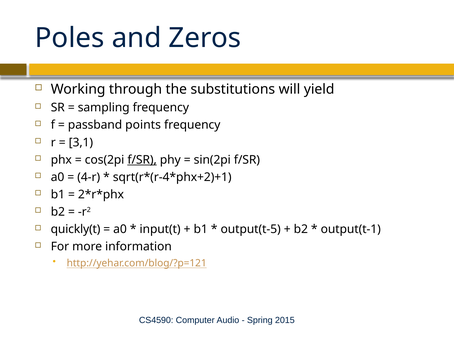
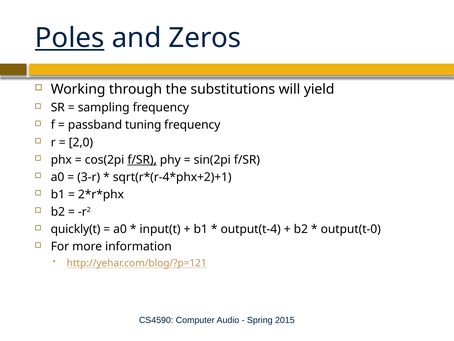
Poles underline: none -> present (70, 38)
points: points -> tuning (143, 125)
3,1: 3,1 -> 2,0 (81, 142)
4-r: 4-r -> 3-r (89, 177)
output(t-5: output(t-5 -> output(t-4 (251, 229)
output(t-1: output(t-1 -> output(t-0 (351, 229)
